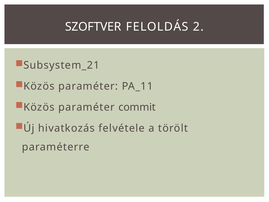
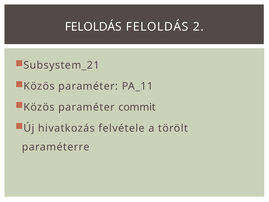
SZOFTVER: SZOFTVER -> FELOLDÁS (93, 27)
